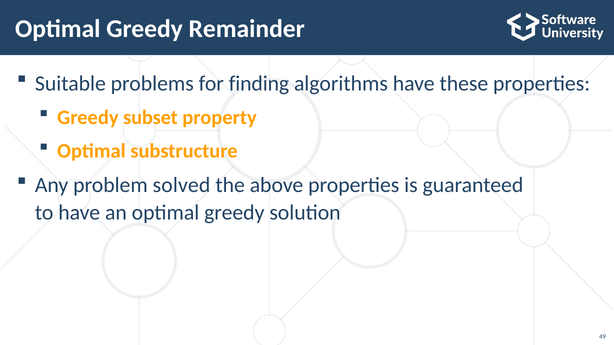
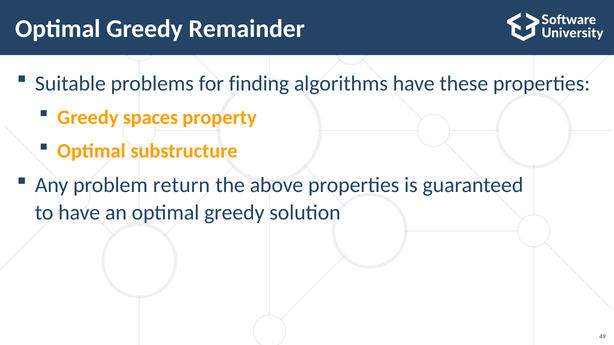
subset: subset -> spaces (151, 118)
solved: solved -> return (181, 185)
